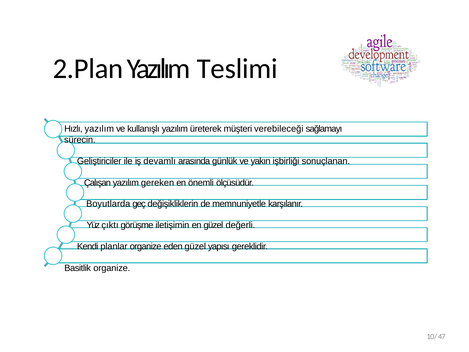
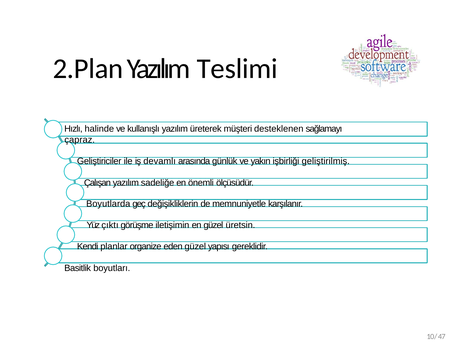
Hızlı yazılım: yazılım -> halinde (99, 129)
verebileceği: verebileceği -> desteklenen (279, 129)
sürecin: sürecin -> çapraz (80, 140)
sonuçlanan: sonuçlanan -> geliştirilmiş (326, 161)
gereken: gereken -> sadeliğe (158, 183)
değerli: değerli -> üretsin (240, 225)
Basitlik organize: organize -> boyutları (112, 268)
